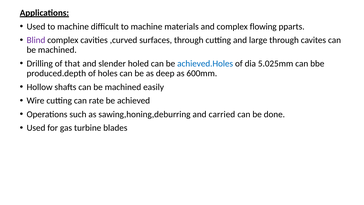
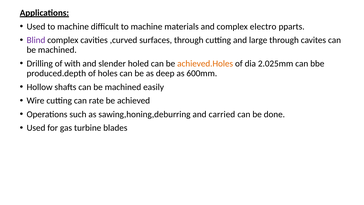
flowing: flowing -> electro (263, 26)
that: that -> with (72, 64)
achieved.Holes colour: blue -> orange (205, 64)
5.025mm: 5.025mm -> 2.025mm (276, 64)
